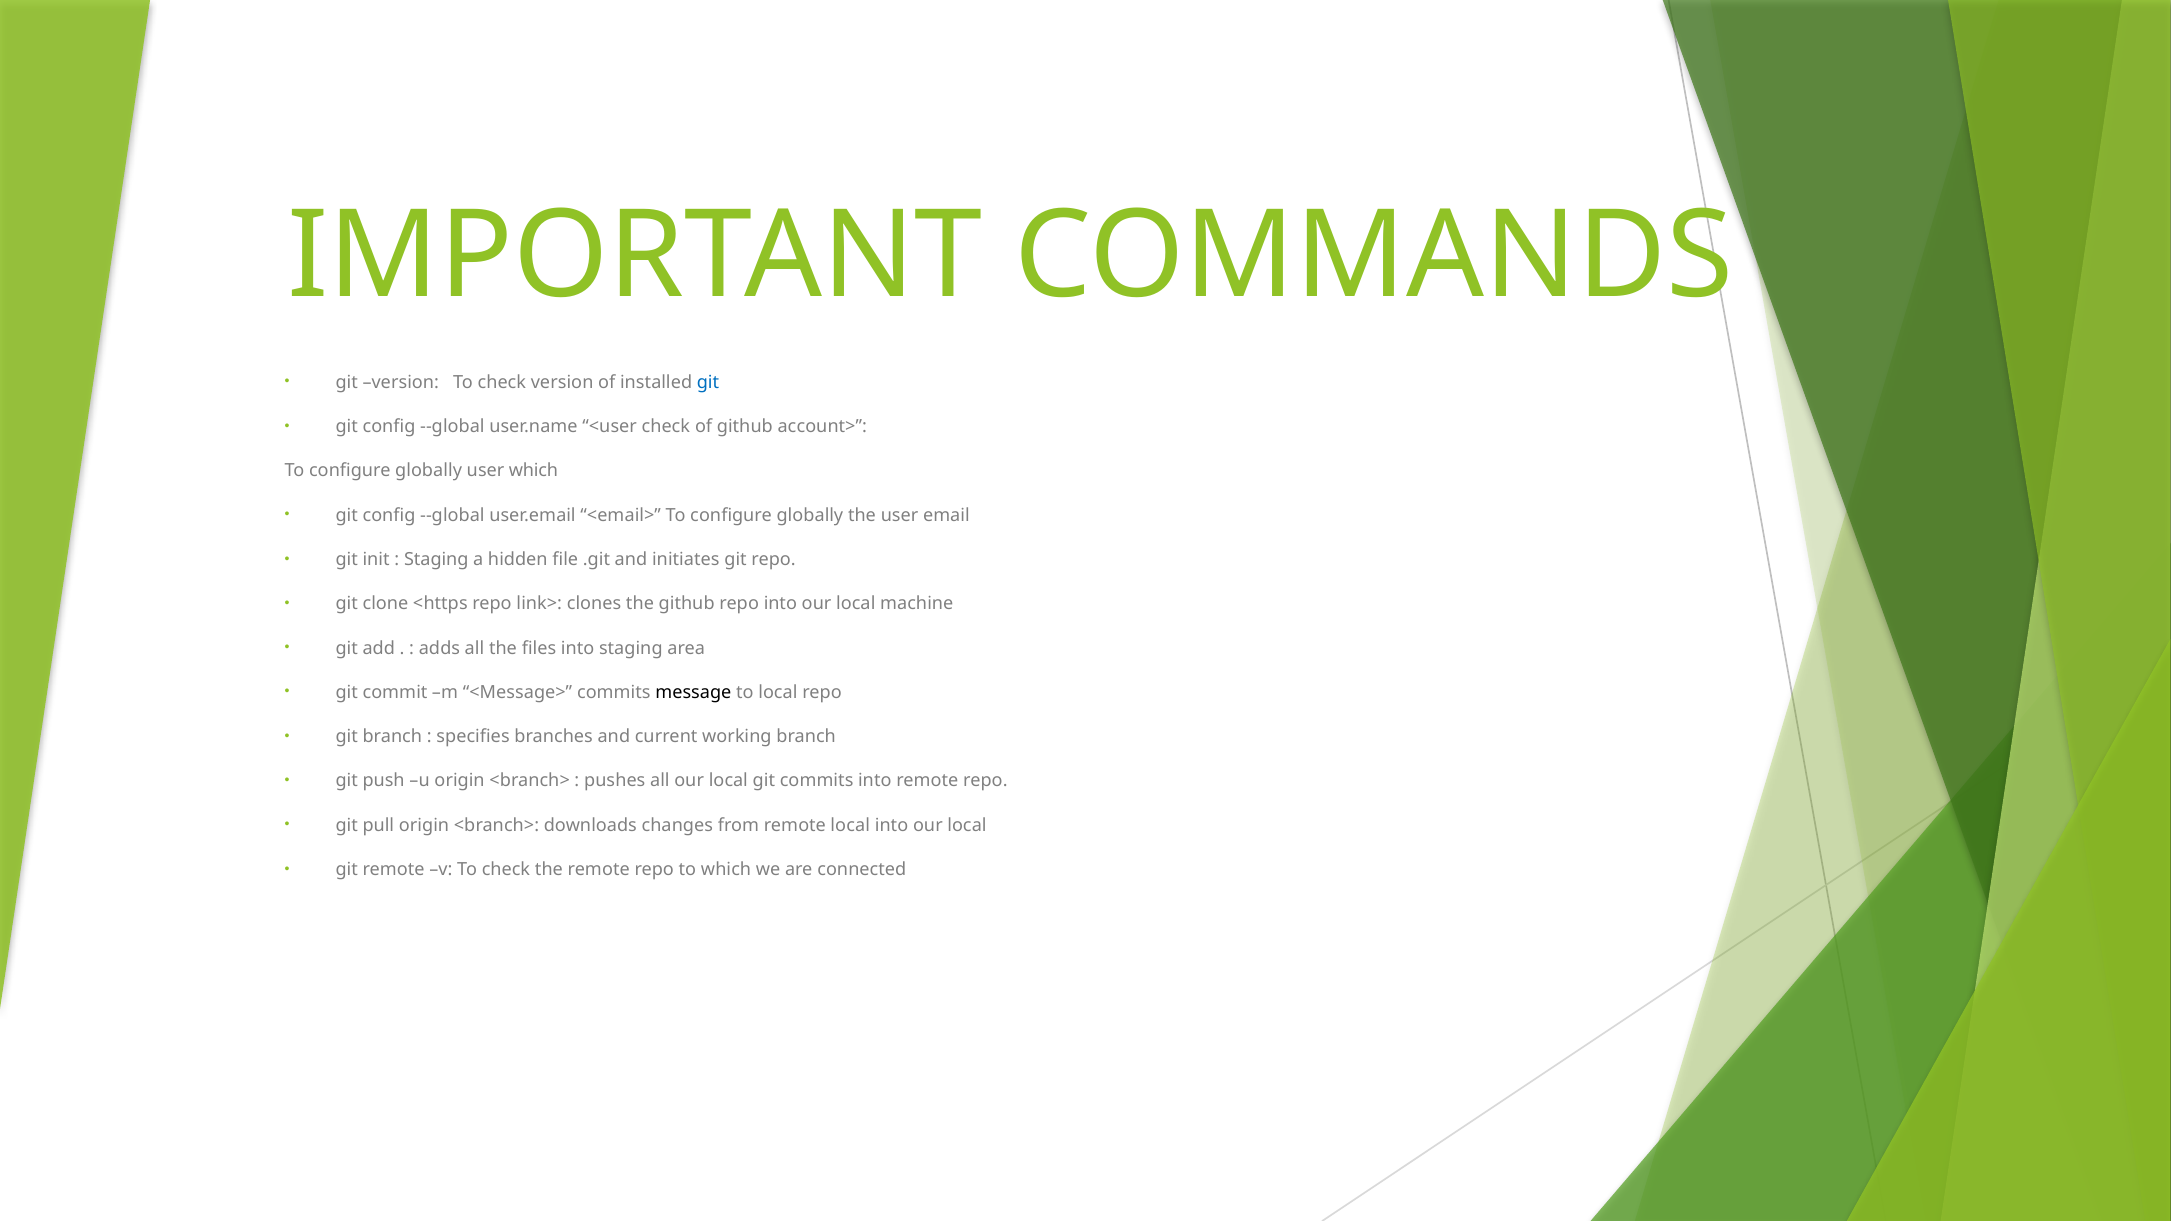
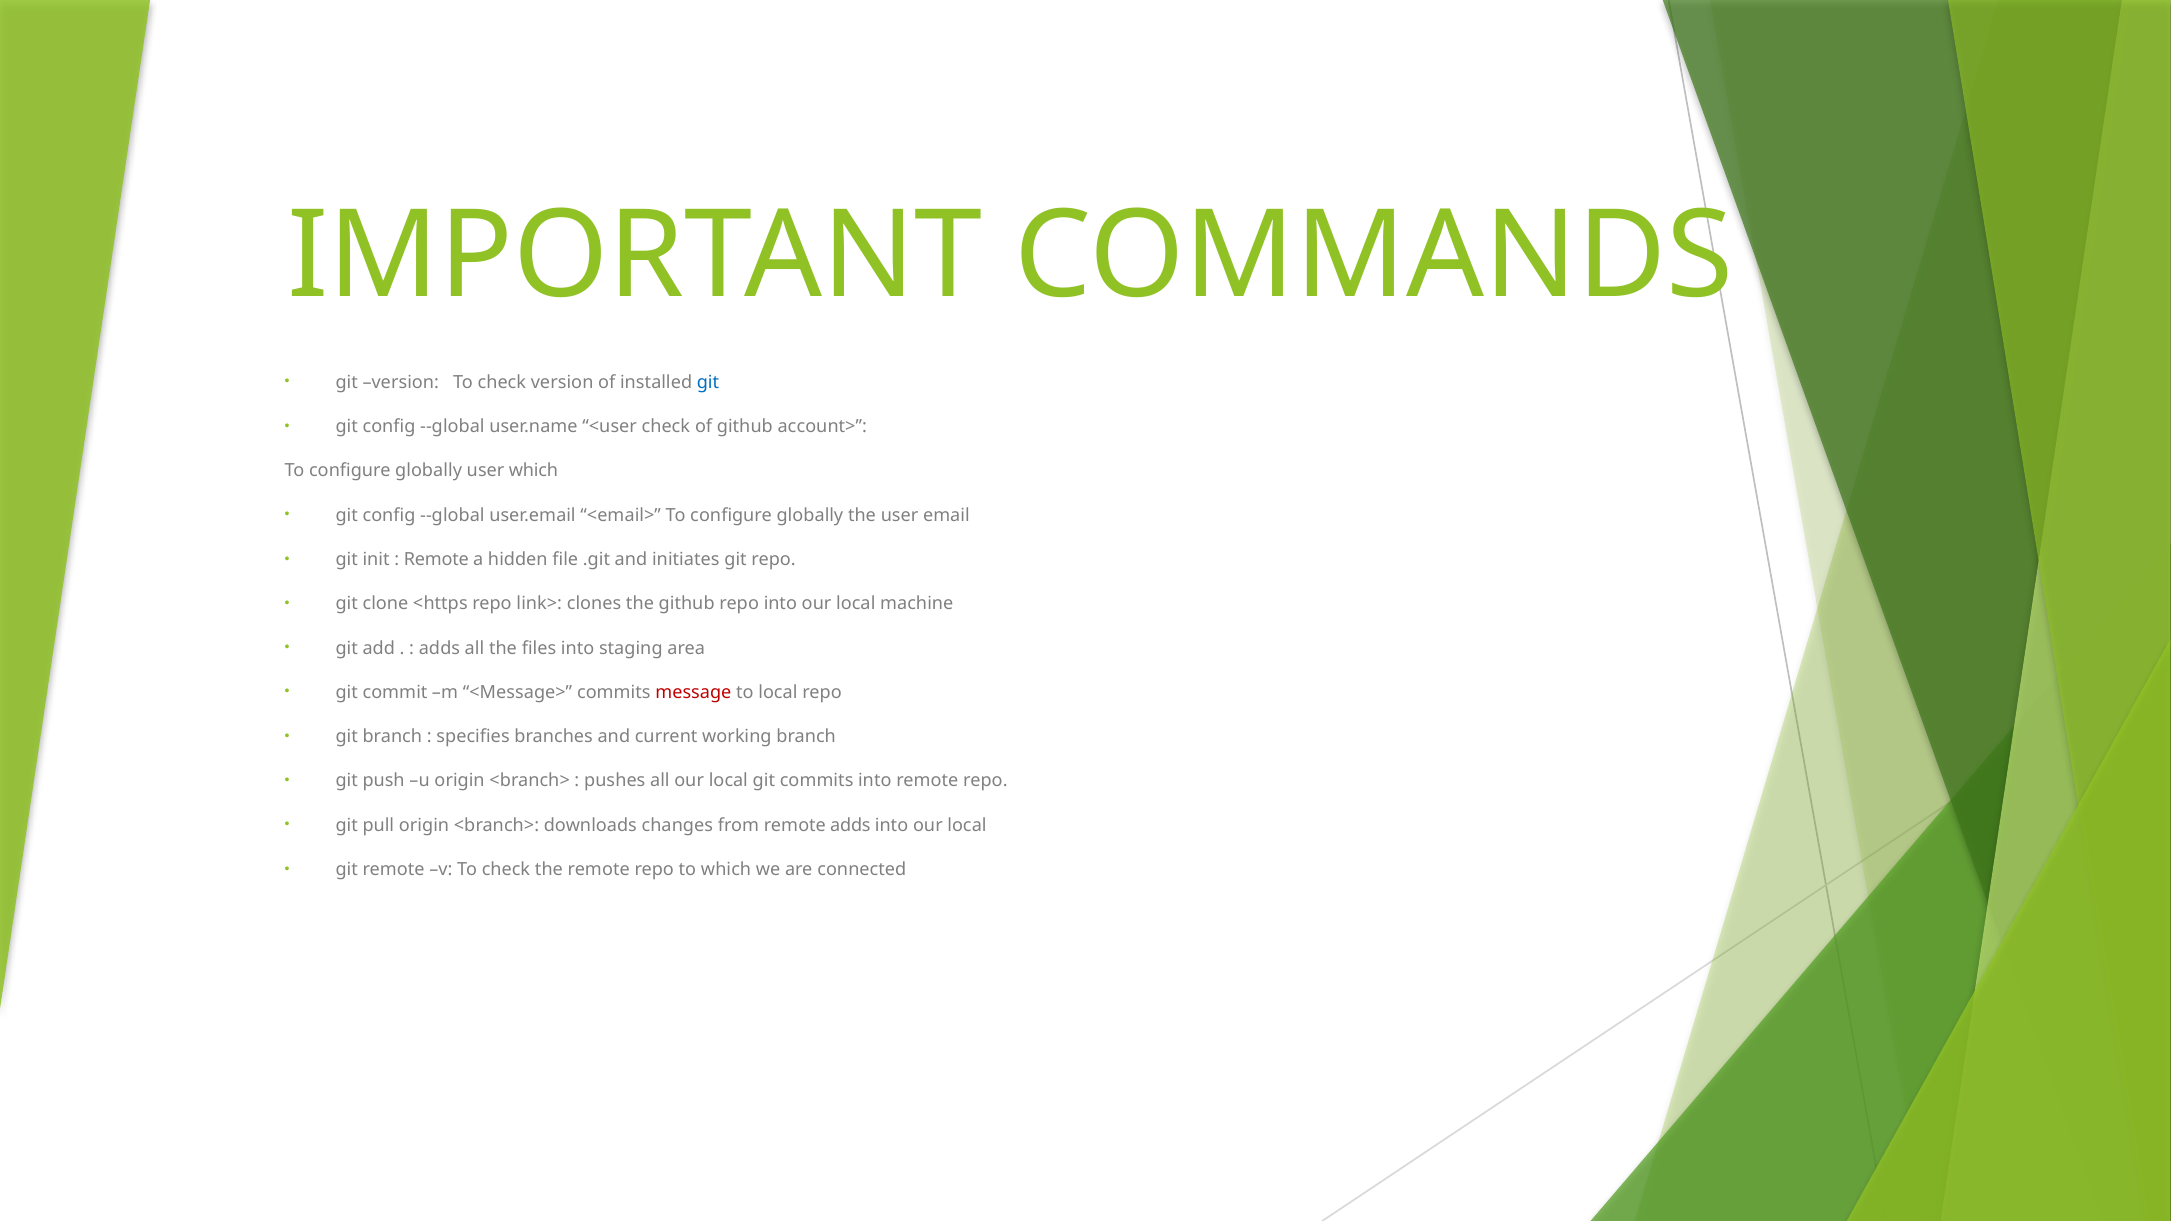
Staging: Staging -> Remote (436, 560)
message colour: black -> red (693, 693)
remote local: local -> adds (850, 825)
